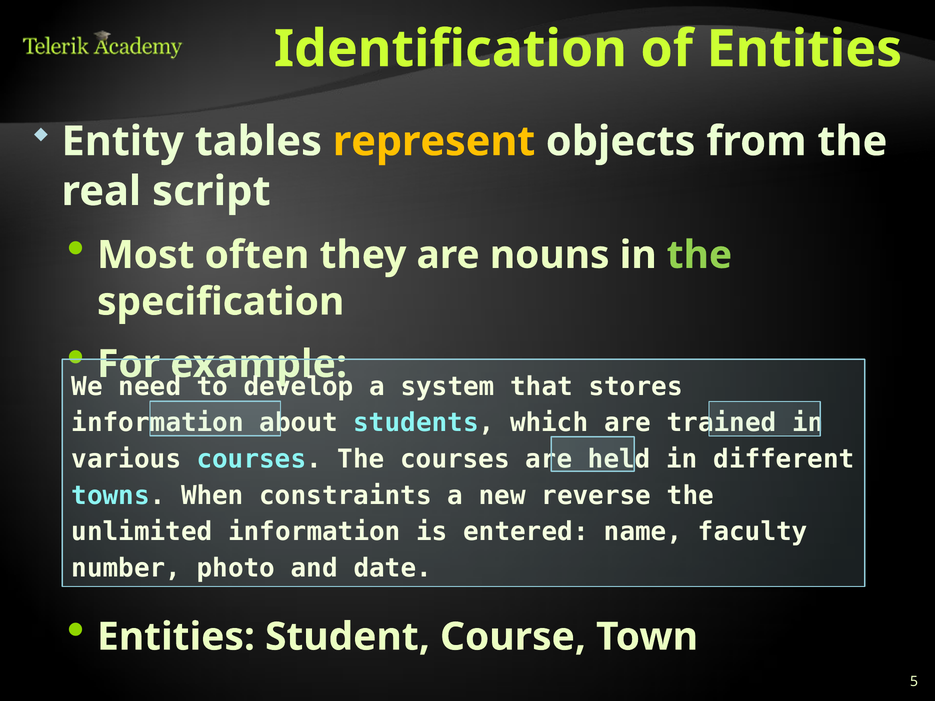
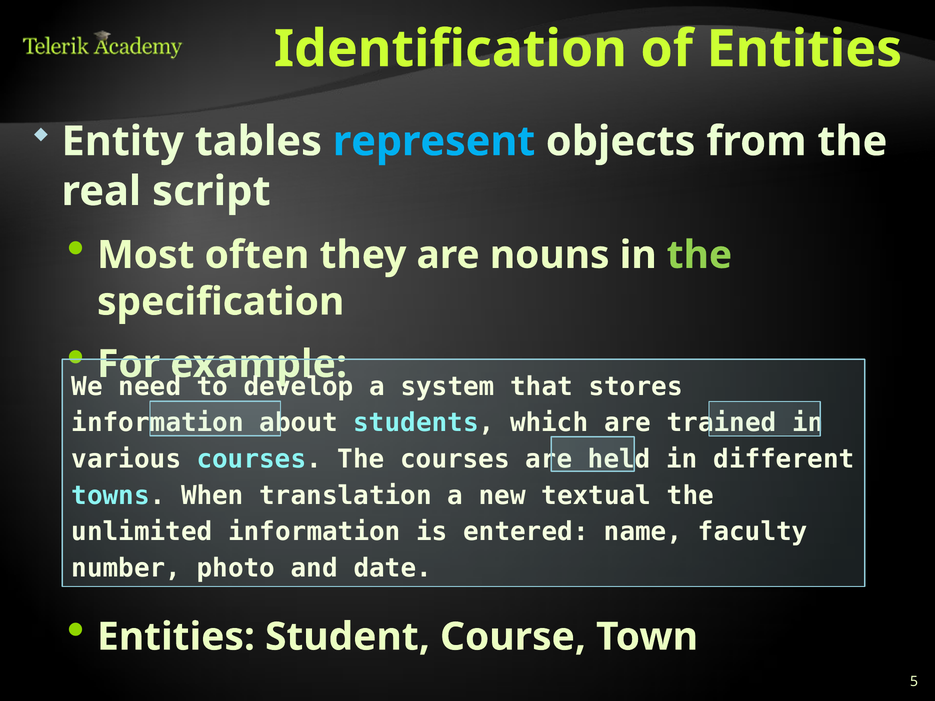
represent colour: yellow -> light blue (434, 142)
constraints: constraints -> translation (346, 496)
reverse: reverse -> textual (596, 496)
